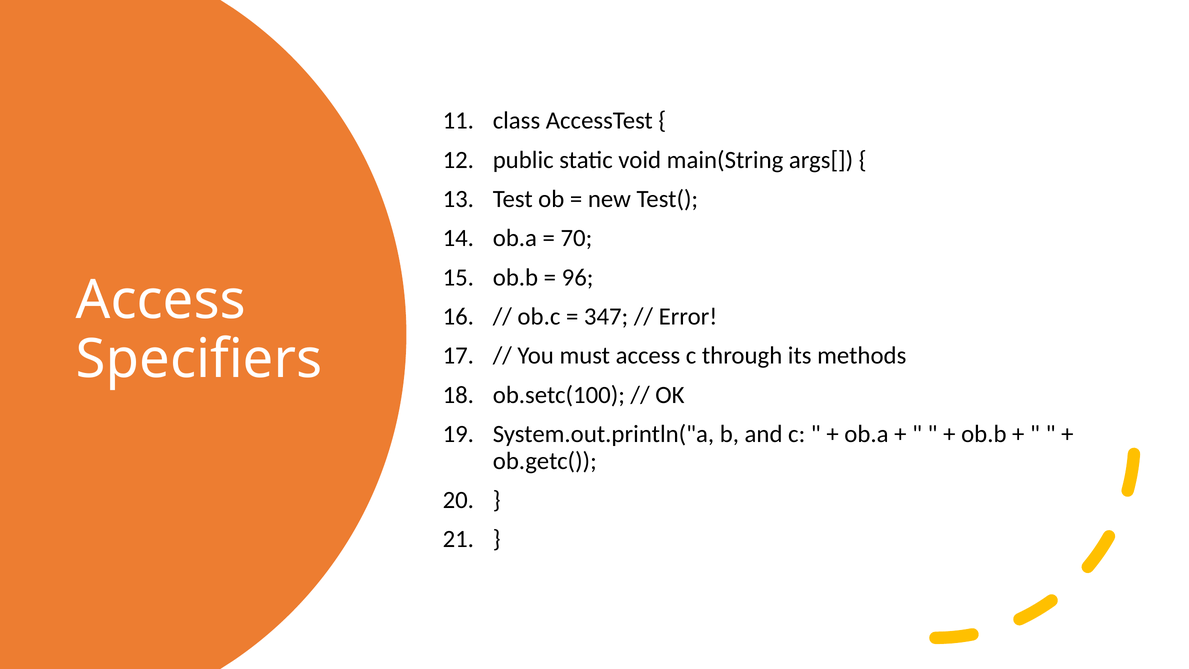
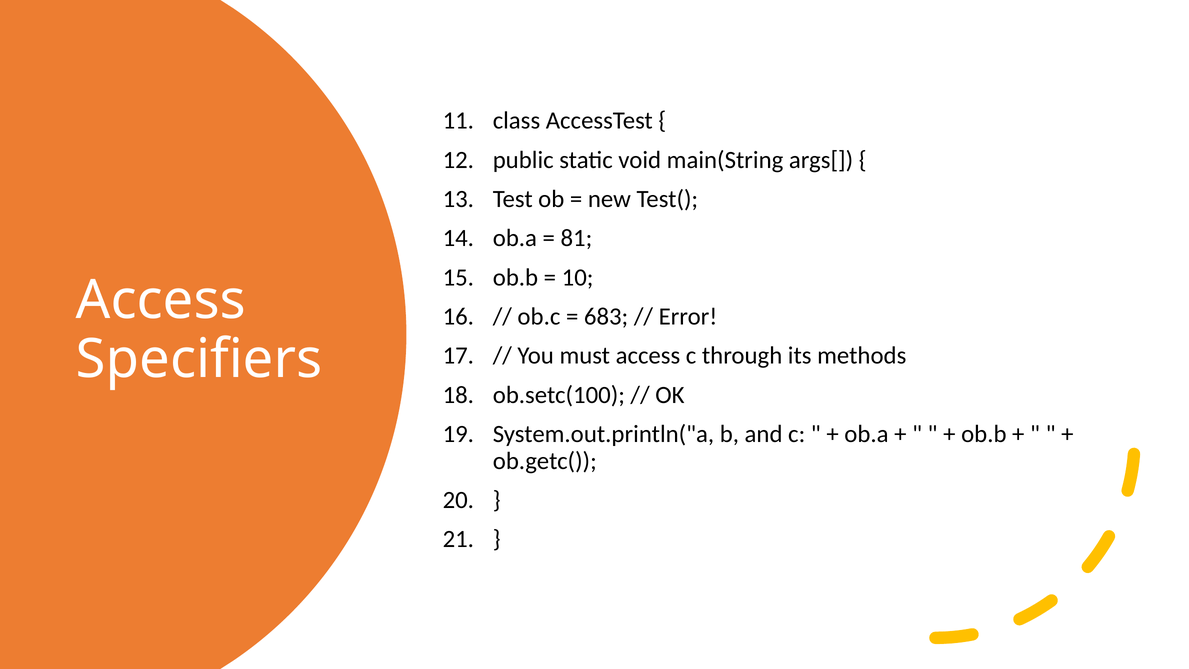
70: 70 -> 81 (576, 238)
96: 96 -> 10 (578, 277)
347: 347 -> 683 (606, 316)
